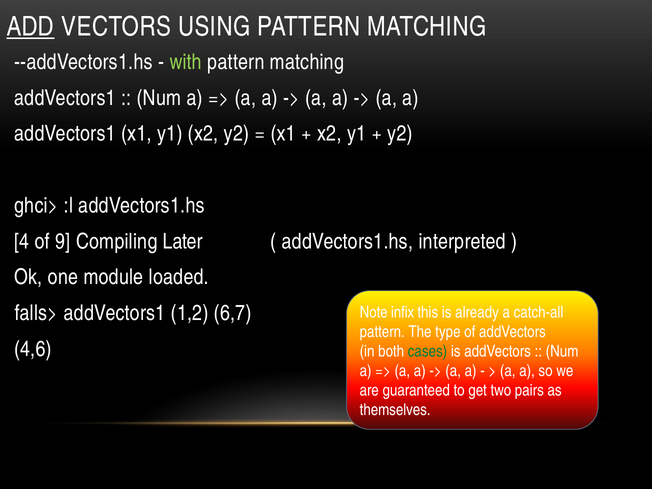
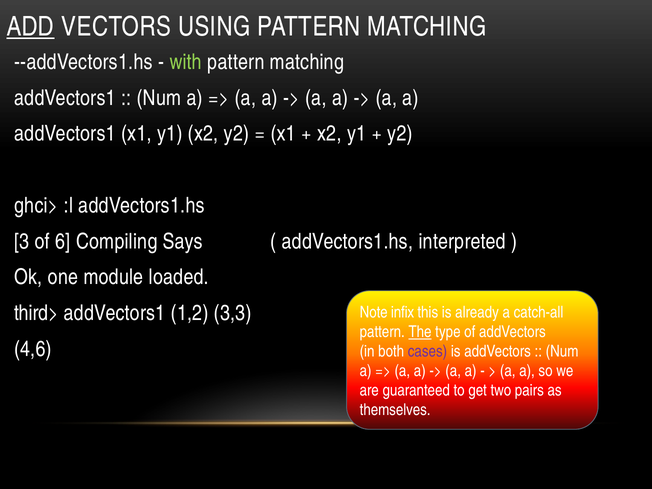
4: 4 -> 3 (22, 241)
9: 9 -> 6 (63, 241)
Later: Later -> Says (183, 241)
falls>: falls> -> third> (36, 313)
6,7: 6,7 -> 3,3 (233, 313)
The underline: none -> present (420, 332)
cases colour: green -> purple (427, 351)
